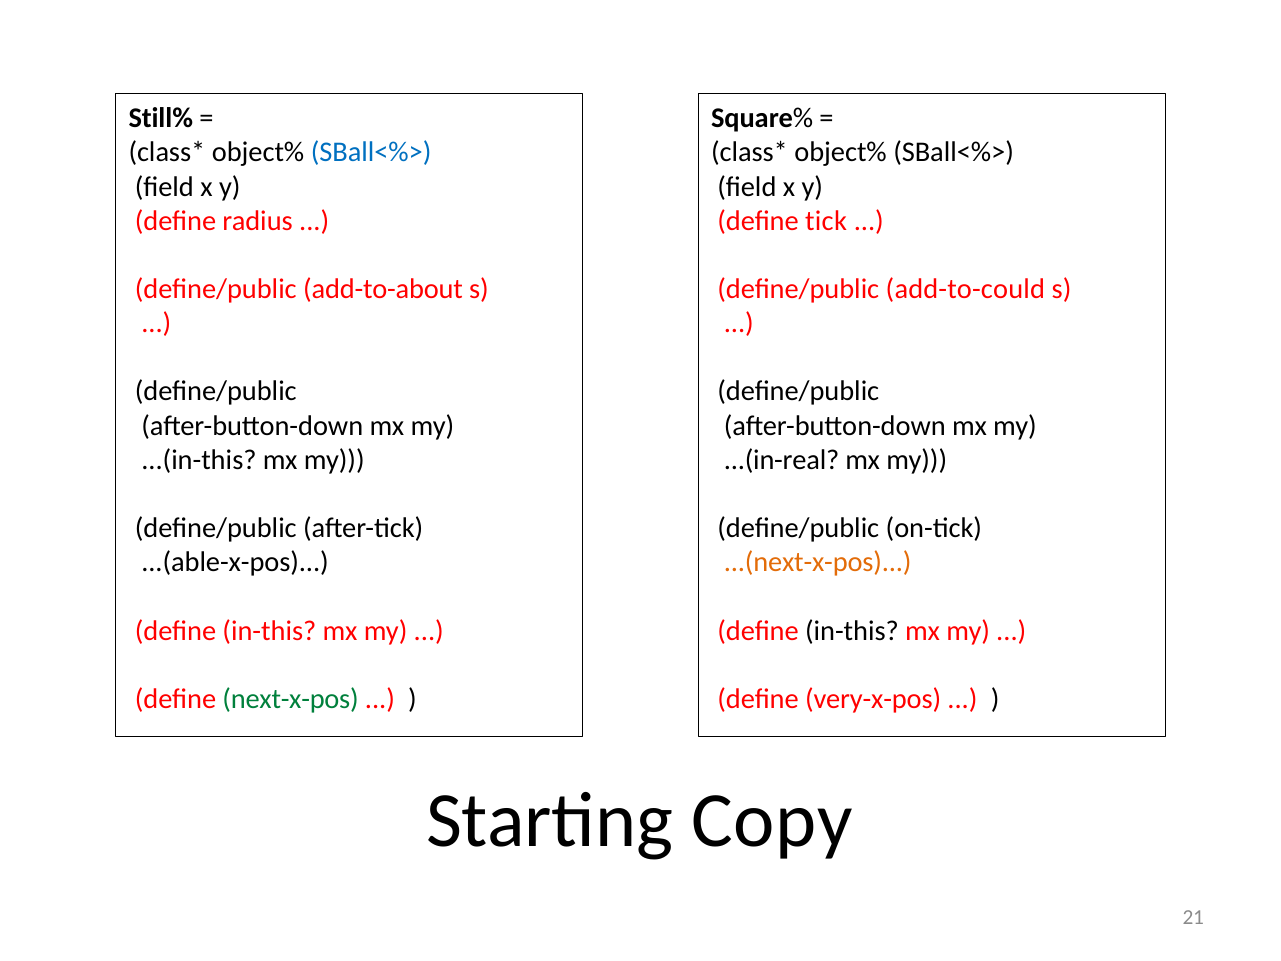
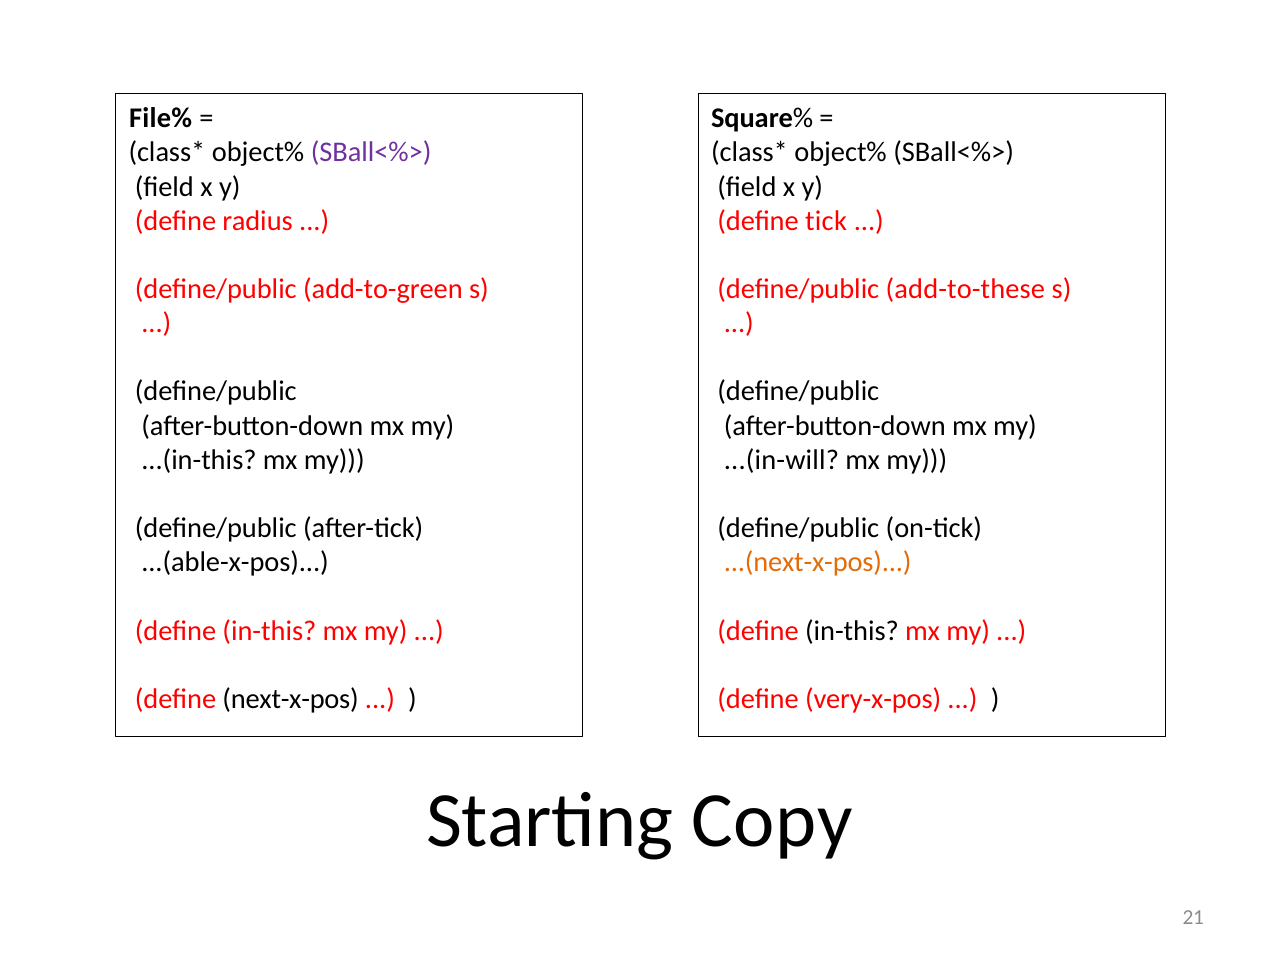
Still%: Still% -> File% (161, 118)
SBall<%> colour: blue -> purple (371, 153)
add-to-about: add-to-about -> add-to-green (383, 289)
add-to-could: add-to-could -> add-to-these (965, 289)
...(in-real: ...(in-real -> ...(in-will (781, 460)
next-x-pos colour: green -> black (291, 699)
